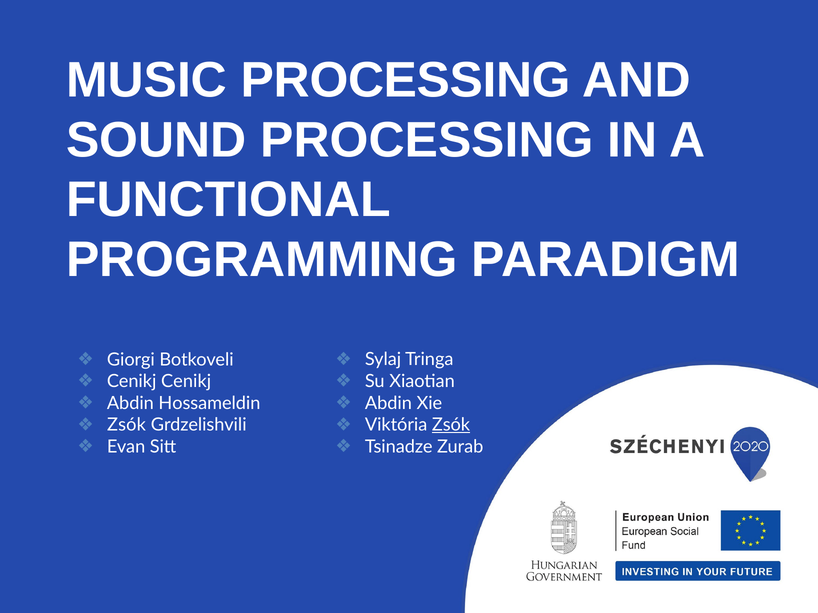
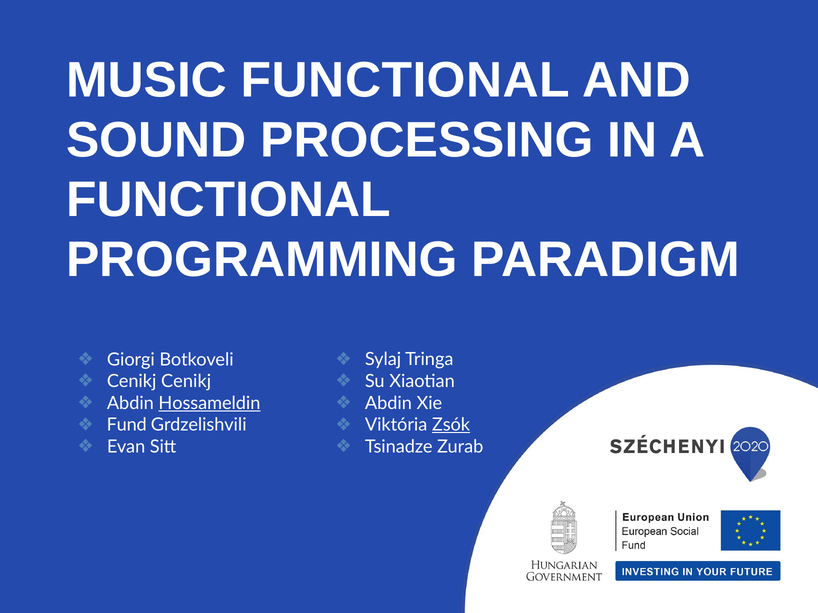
MUSIC PROCESSING: PROCESSING -> FUNCTIONAL (405, 80)
Hossameldin underline: none -> present (209, 403)
Zsók: Zsók -> Fund (127, 425)
